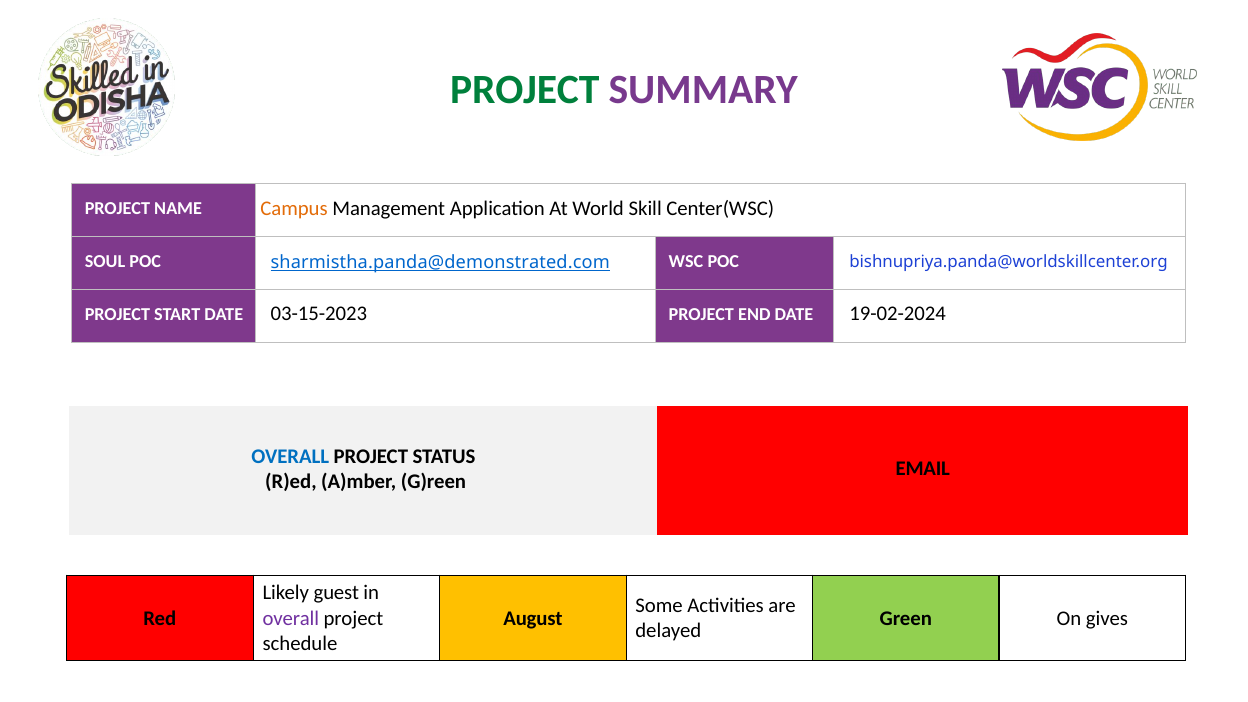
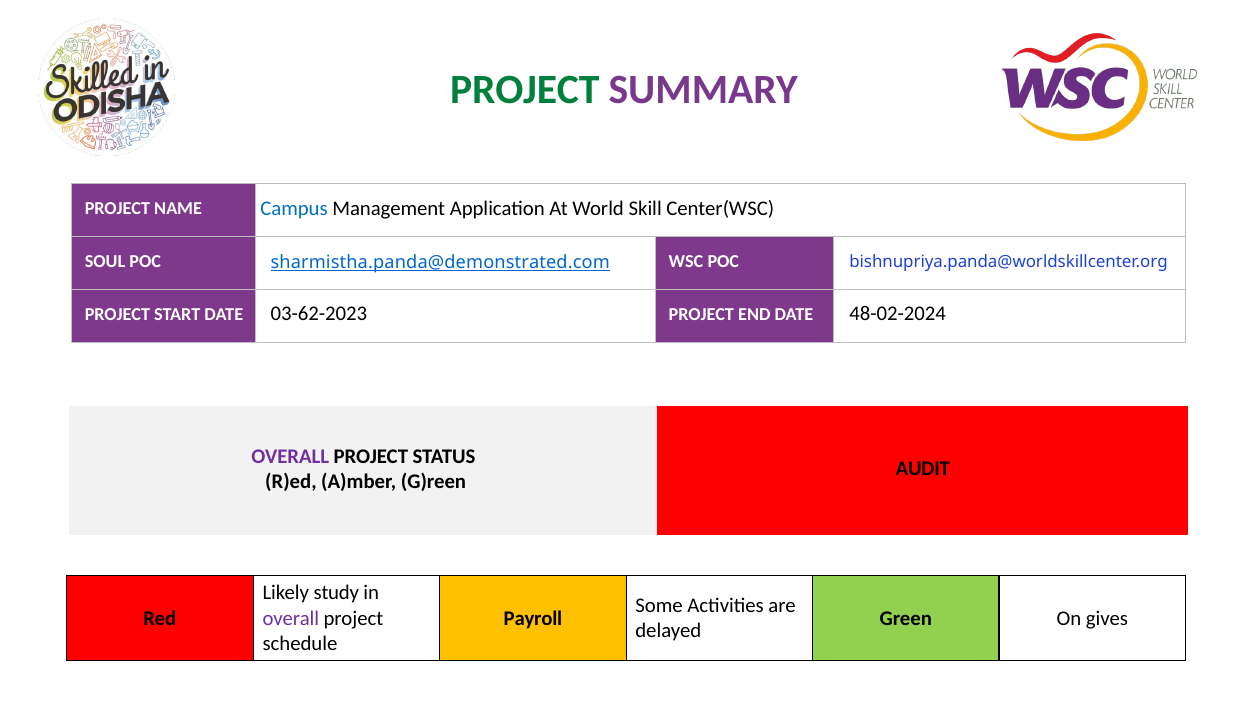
Campus colour: orange -> blue (294, 208)
03-15-2023: 03-15-2023 -> 03-62-2023 (319, 314)
19-02-2024: 19-02-2024 -> 48-02-2024 (898, 314)
OVERALL colour: blue -> purple (290, 456)
EMAIL: EMAIL -> AUDIT (923, 469)
guest: guest -> study (336, 593)
August: August -> Payroll (533, 618)
